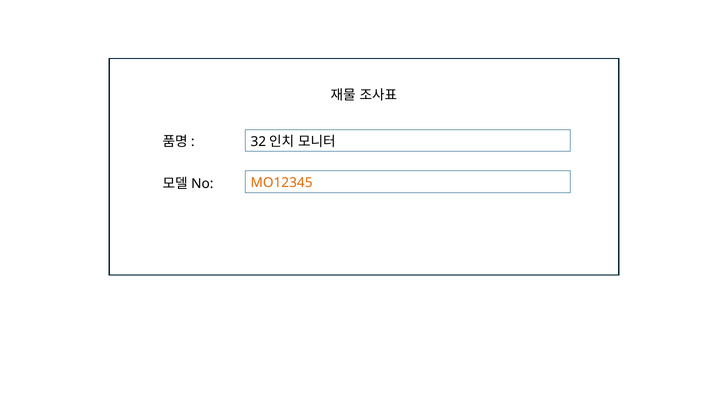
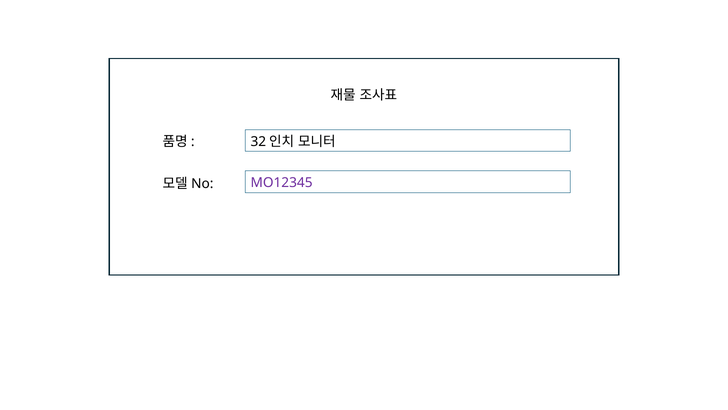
MO12345 colour: orange -> purple (282, 182)
